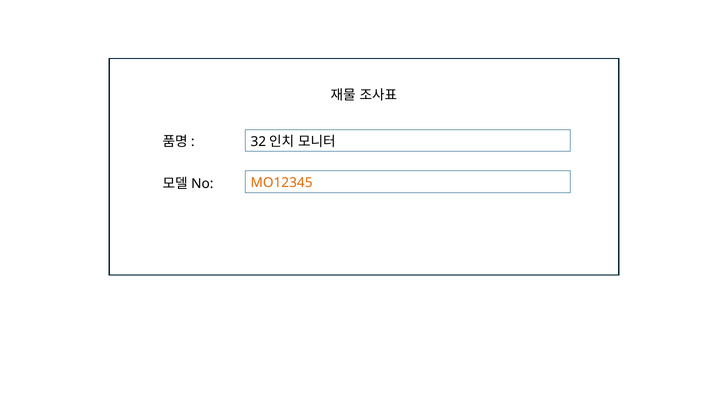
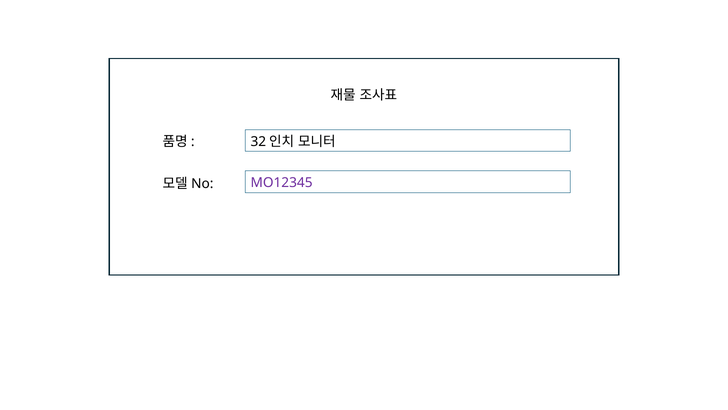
MO12345 colour: orange -> purple (282, 182)
